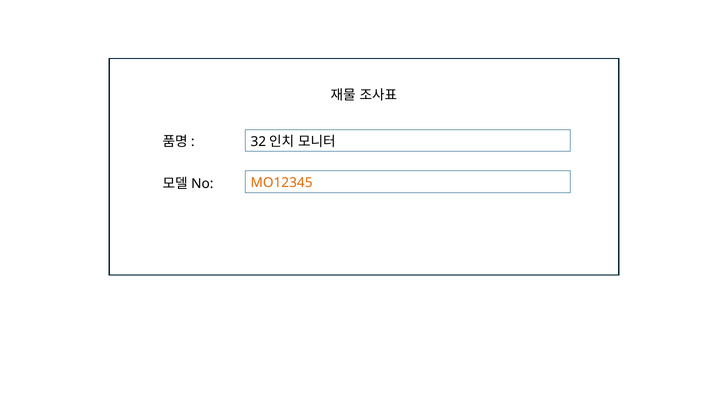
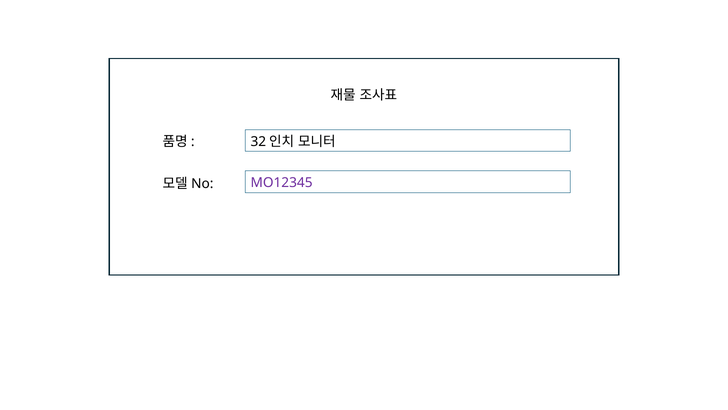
MO12345 colour: orange -> purple (282, 182)
